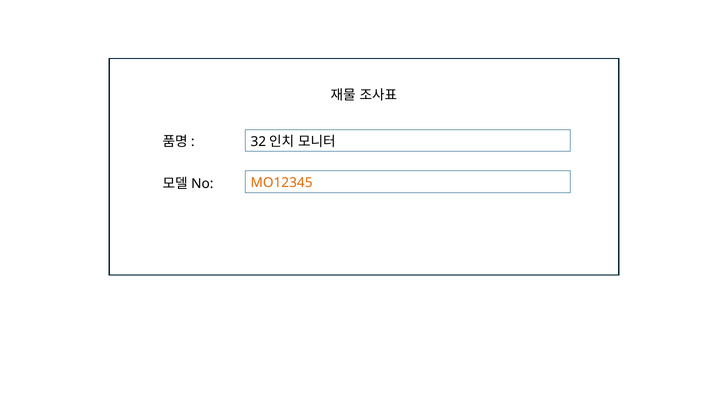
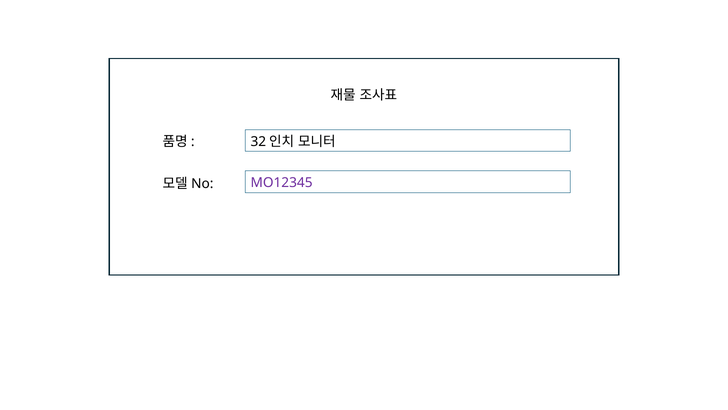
MO12345 colour: orange -> purple (282, 182)
